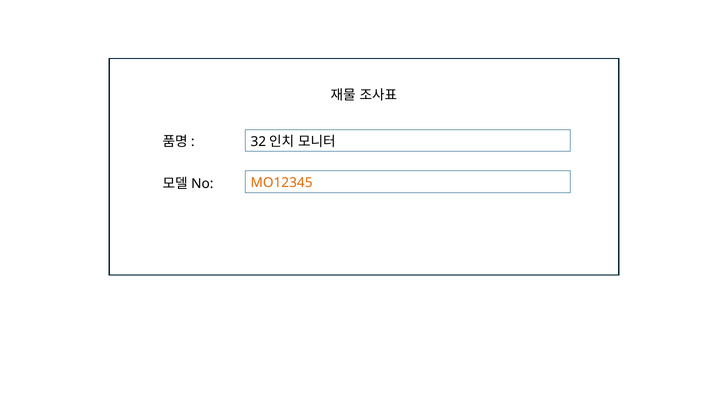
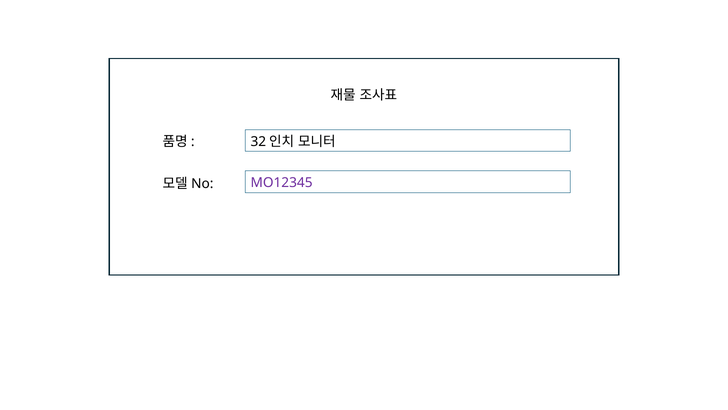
MO12345 colour: orange -> purple (282, 182)
